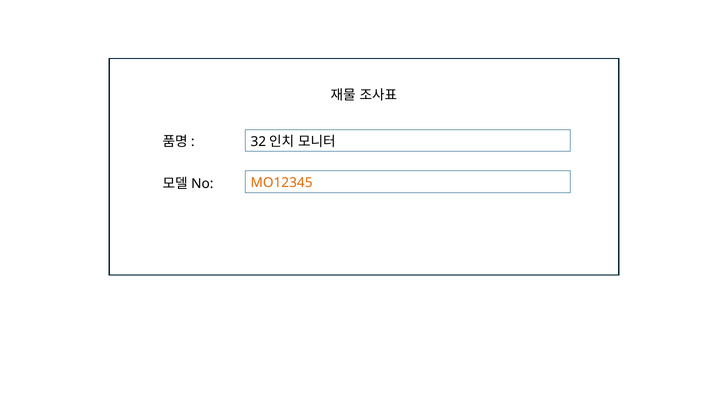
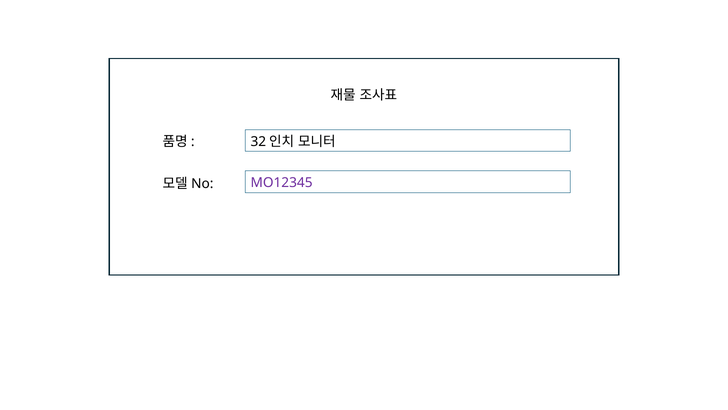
MO12345 colour: orange -> purple (282, 182)
